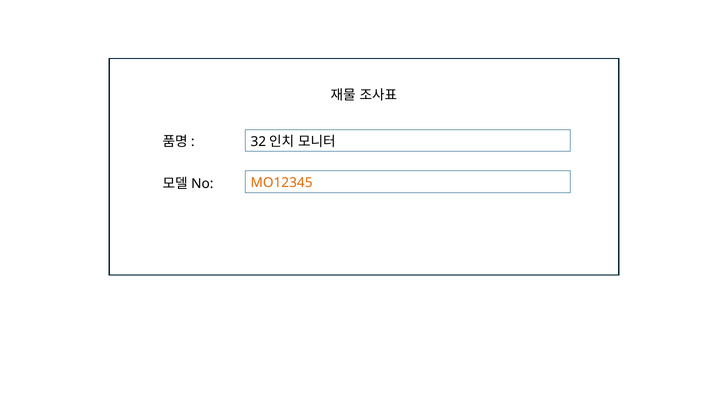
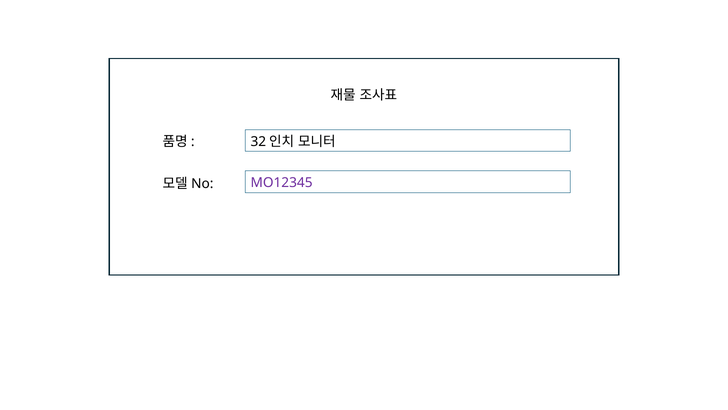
MO12345 colour: orange -> purple (282, 182)
